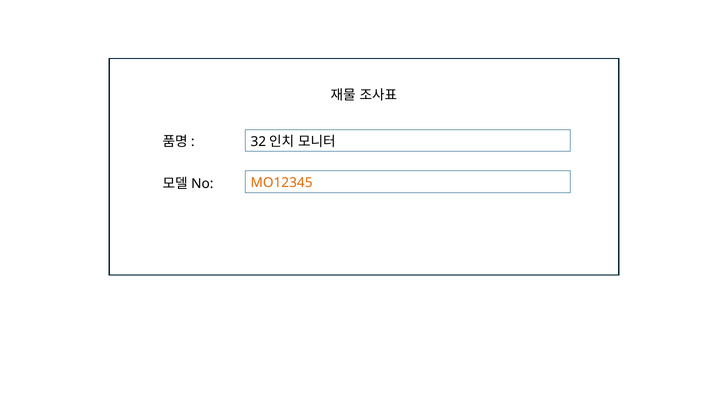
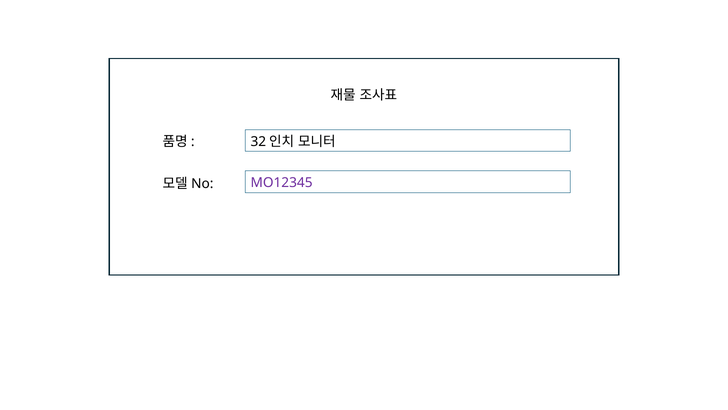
MO12345 colour: orange -> purple (282, 182)
